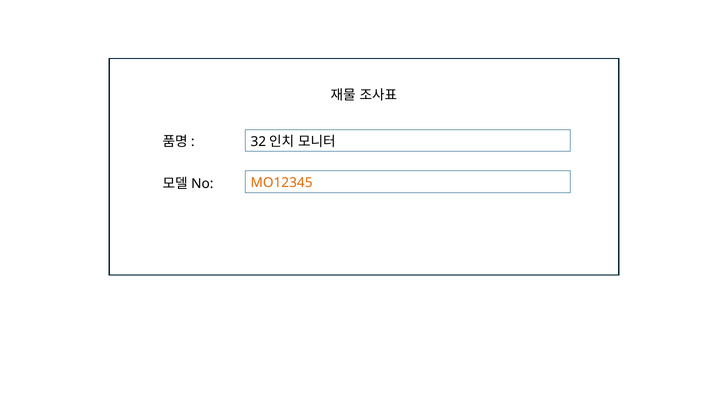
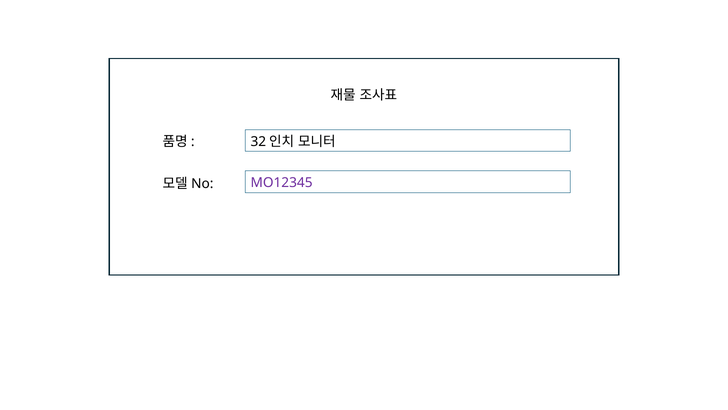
MO12345 colour: orange -> purple (282, 182)
